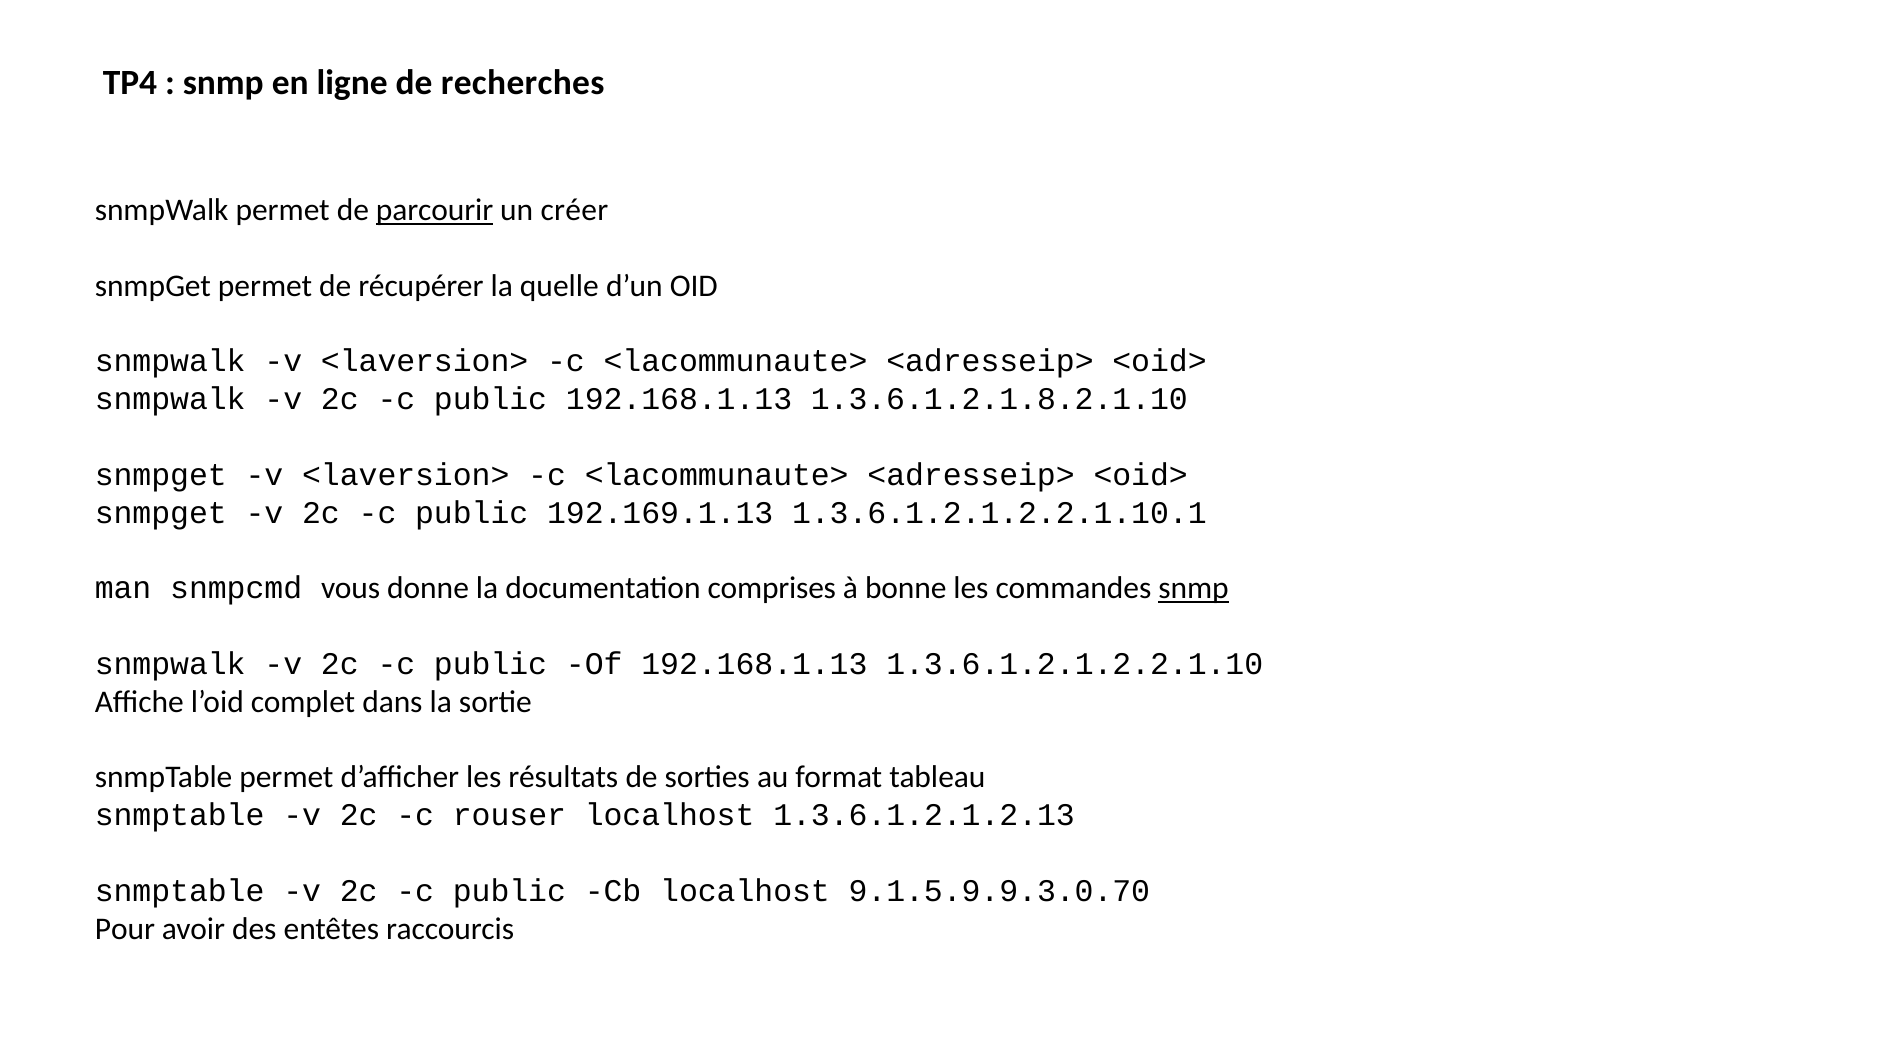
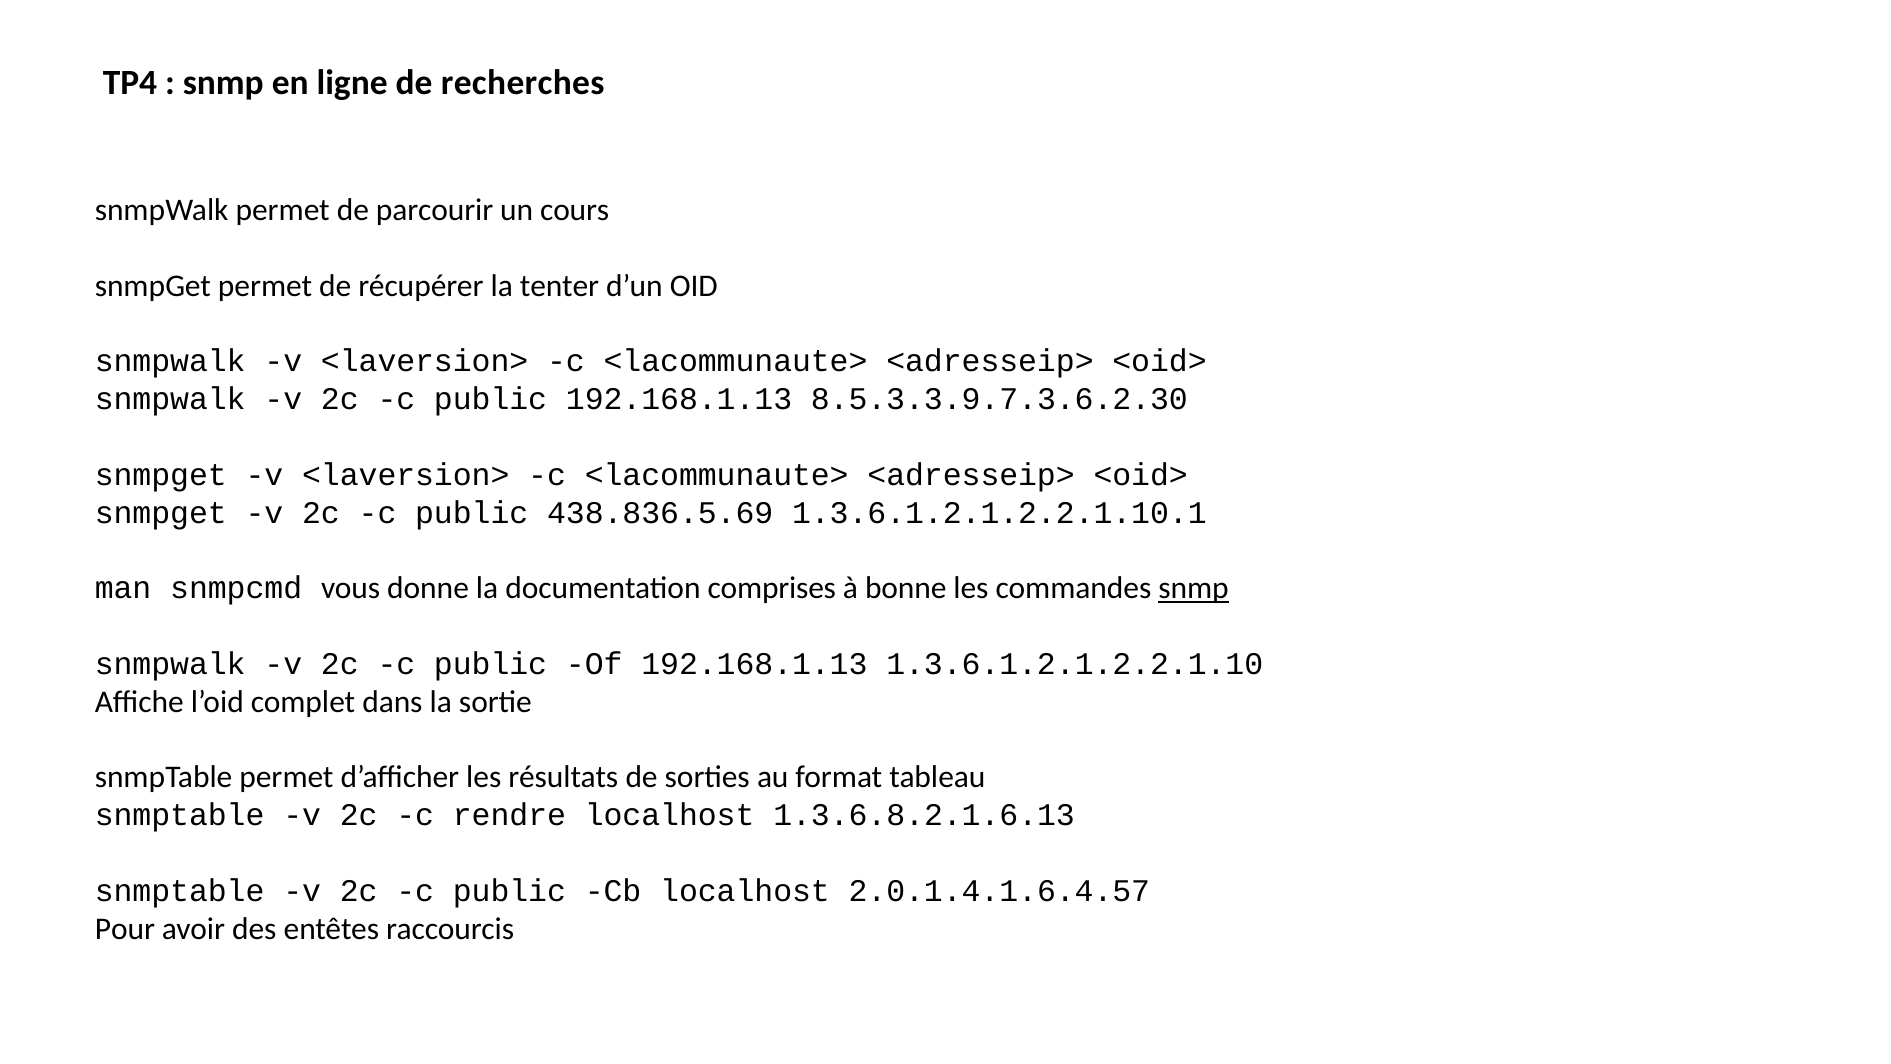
parcourir underline: present -> none (435, 210)
créer: créer -> cours (575, 210)
quelle: quelle -> tenter (559, 286)
1.3.6.1.2.1.8.2.1.10: 1.3.6.1.2.1.8.2.1.10 -> 8.5.3.3.9.7.3.6.2.30 (999, 399)
192.169.1.13: 192.169.1.13 -> 438.836.5.69 (660, 513)
rouser: rouser -> rendre (509, 815)
1.3.6.1.2.1.2.13: 1.3.6.1.2.1.2.13 -> 1.3.6.8.2.1.6.13 (924, 815)
9.1.5.9.9.3.0.70: 9.1.5.9.9.3.0.70 -> 2.0.1.4.1.6.4.57 (999, 891)
